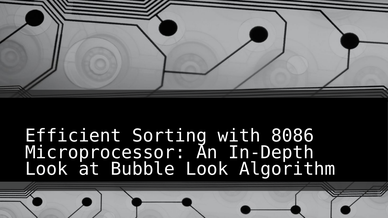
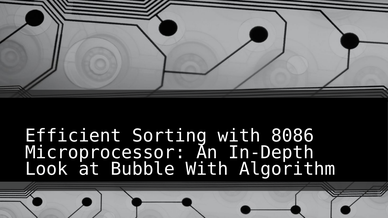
Bubble Look: Look -> With (207, 169)
